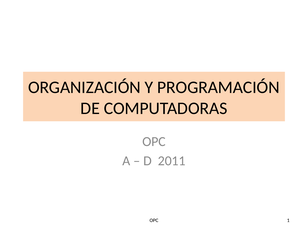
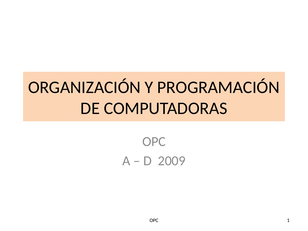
2011: 2011 -> 2009 (172, 161)
